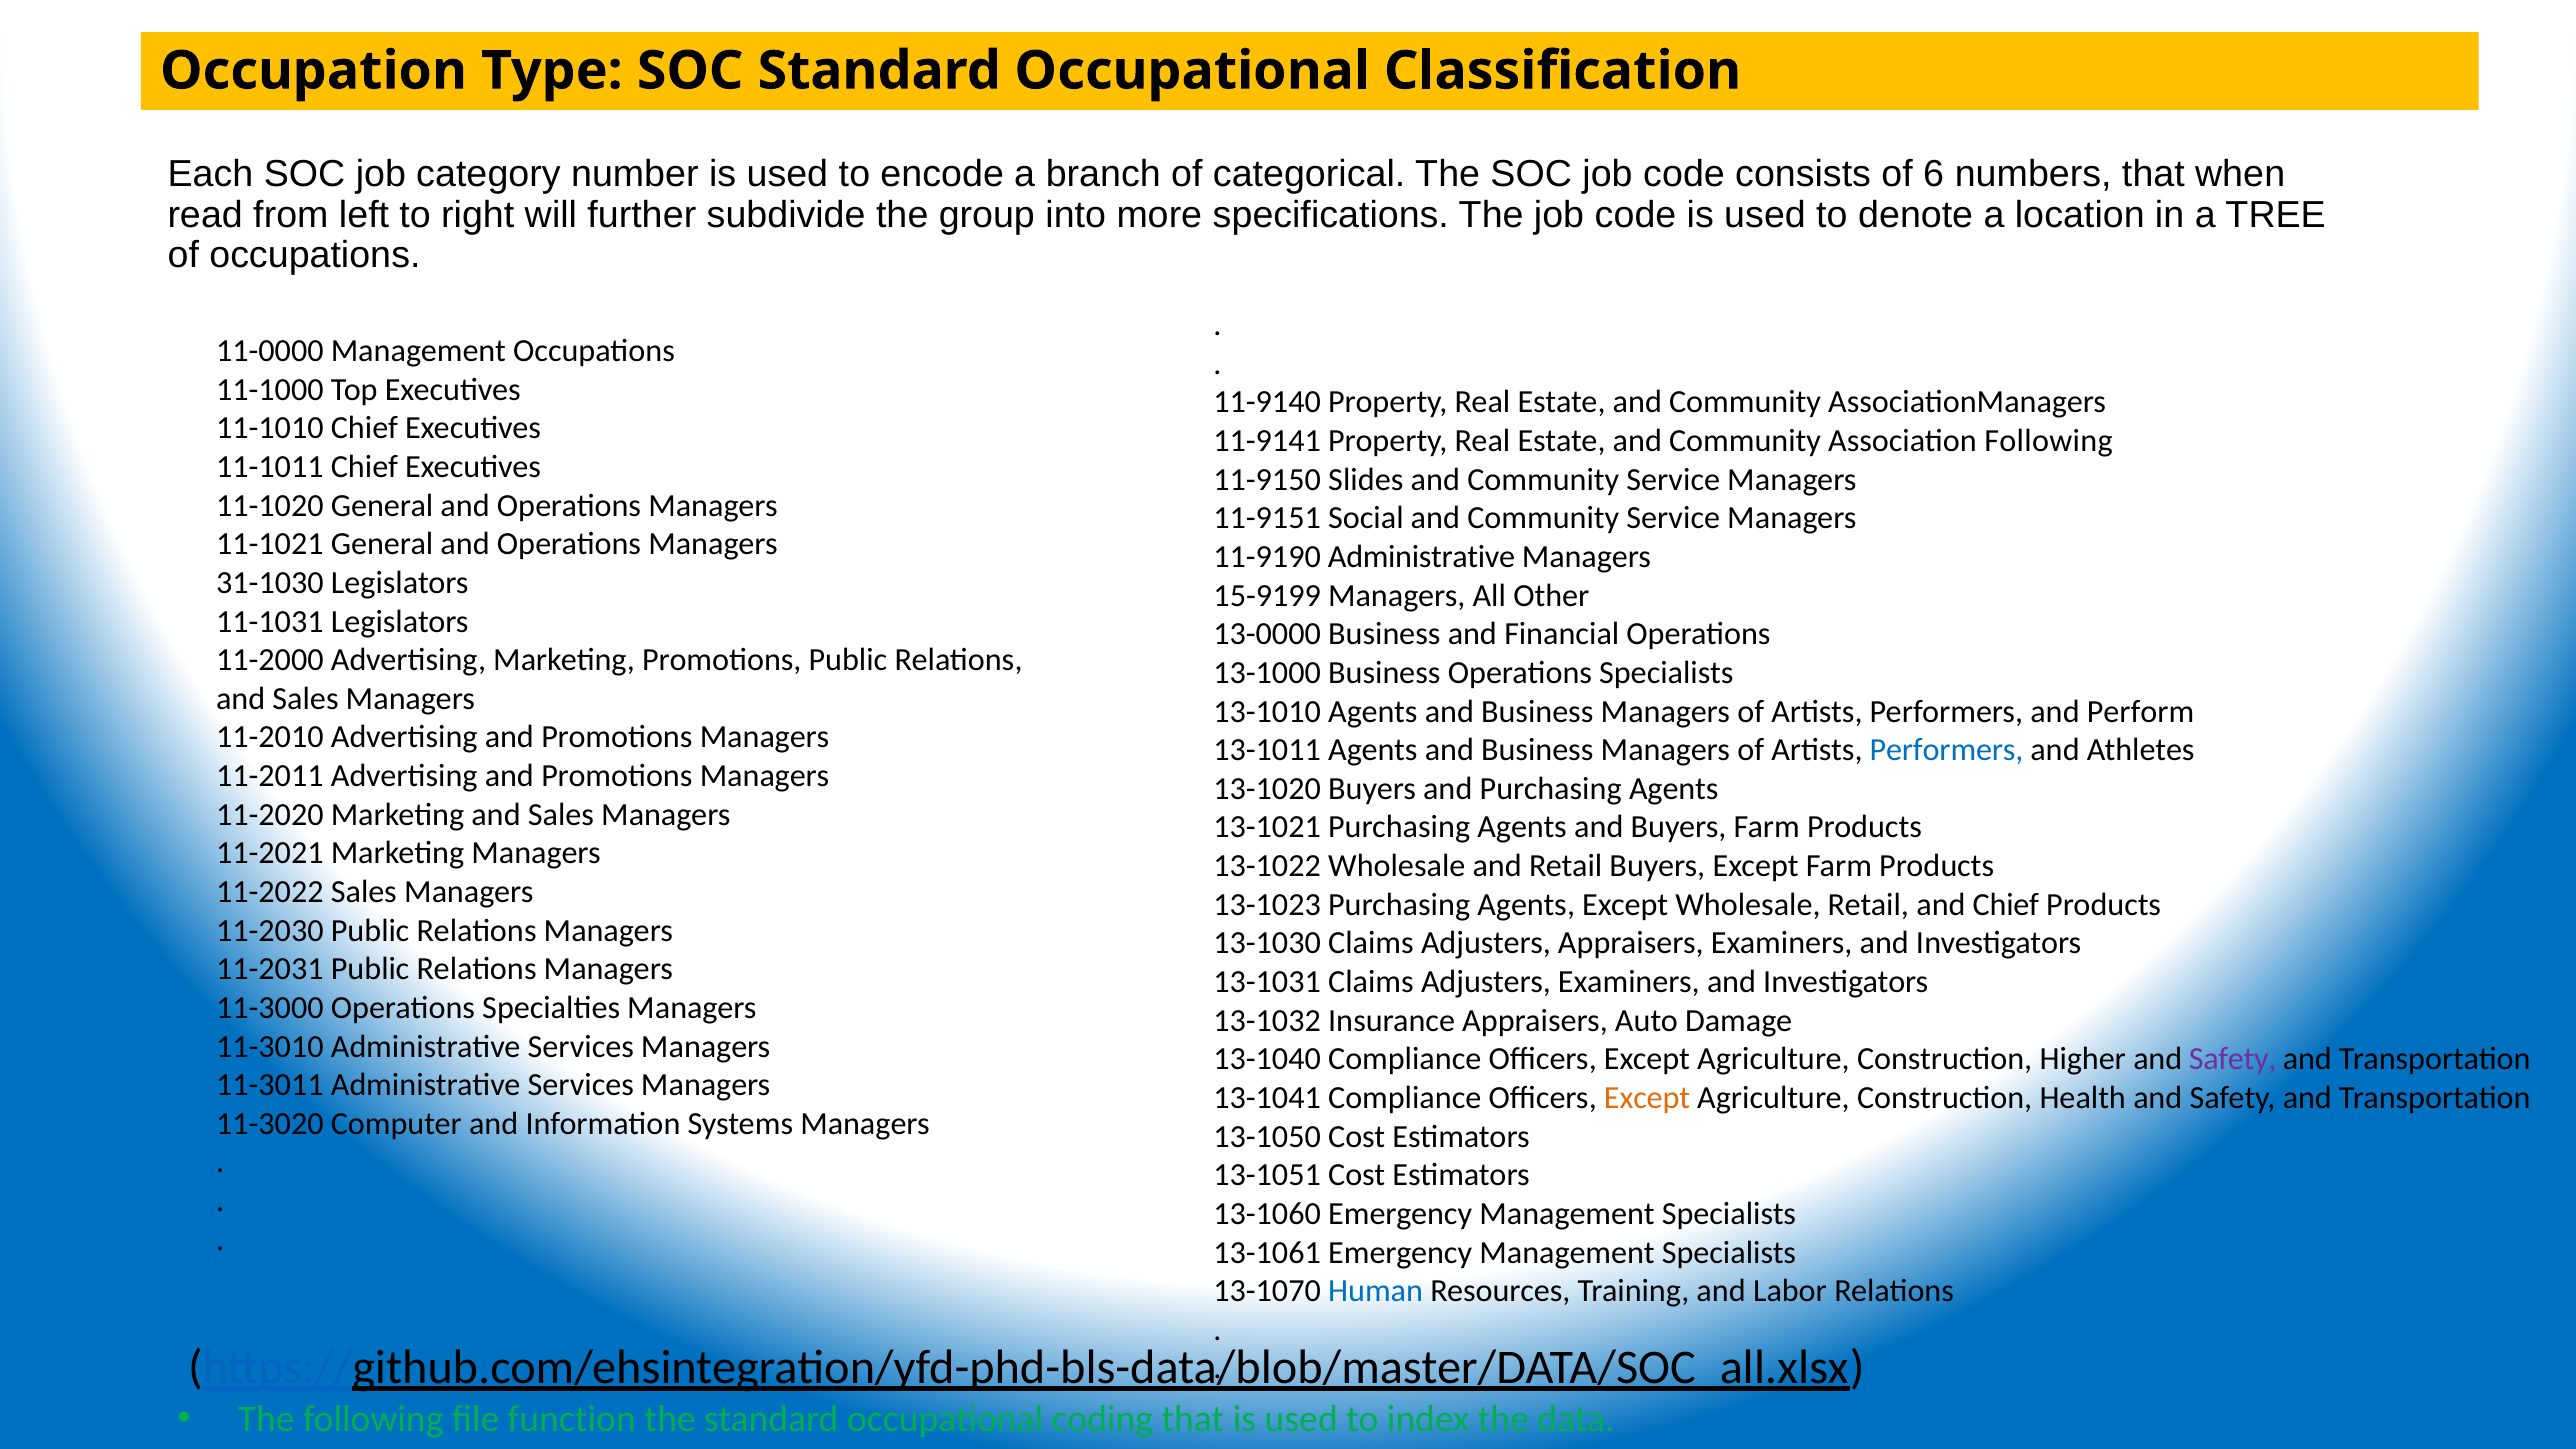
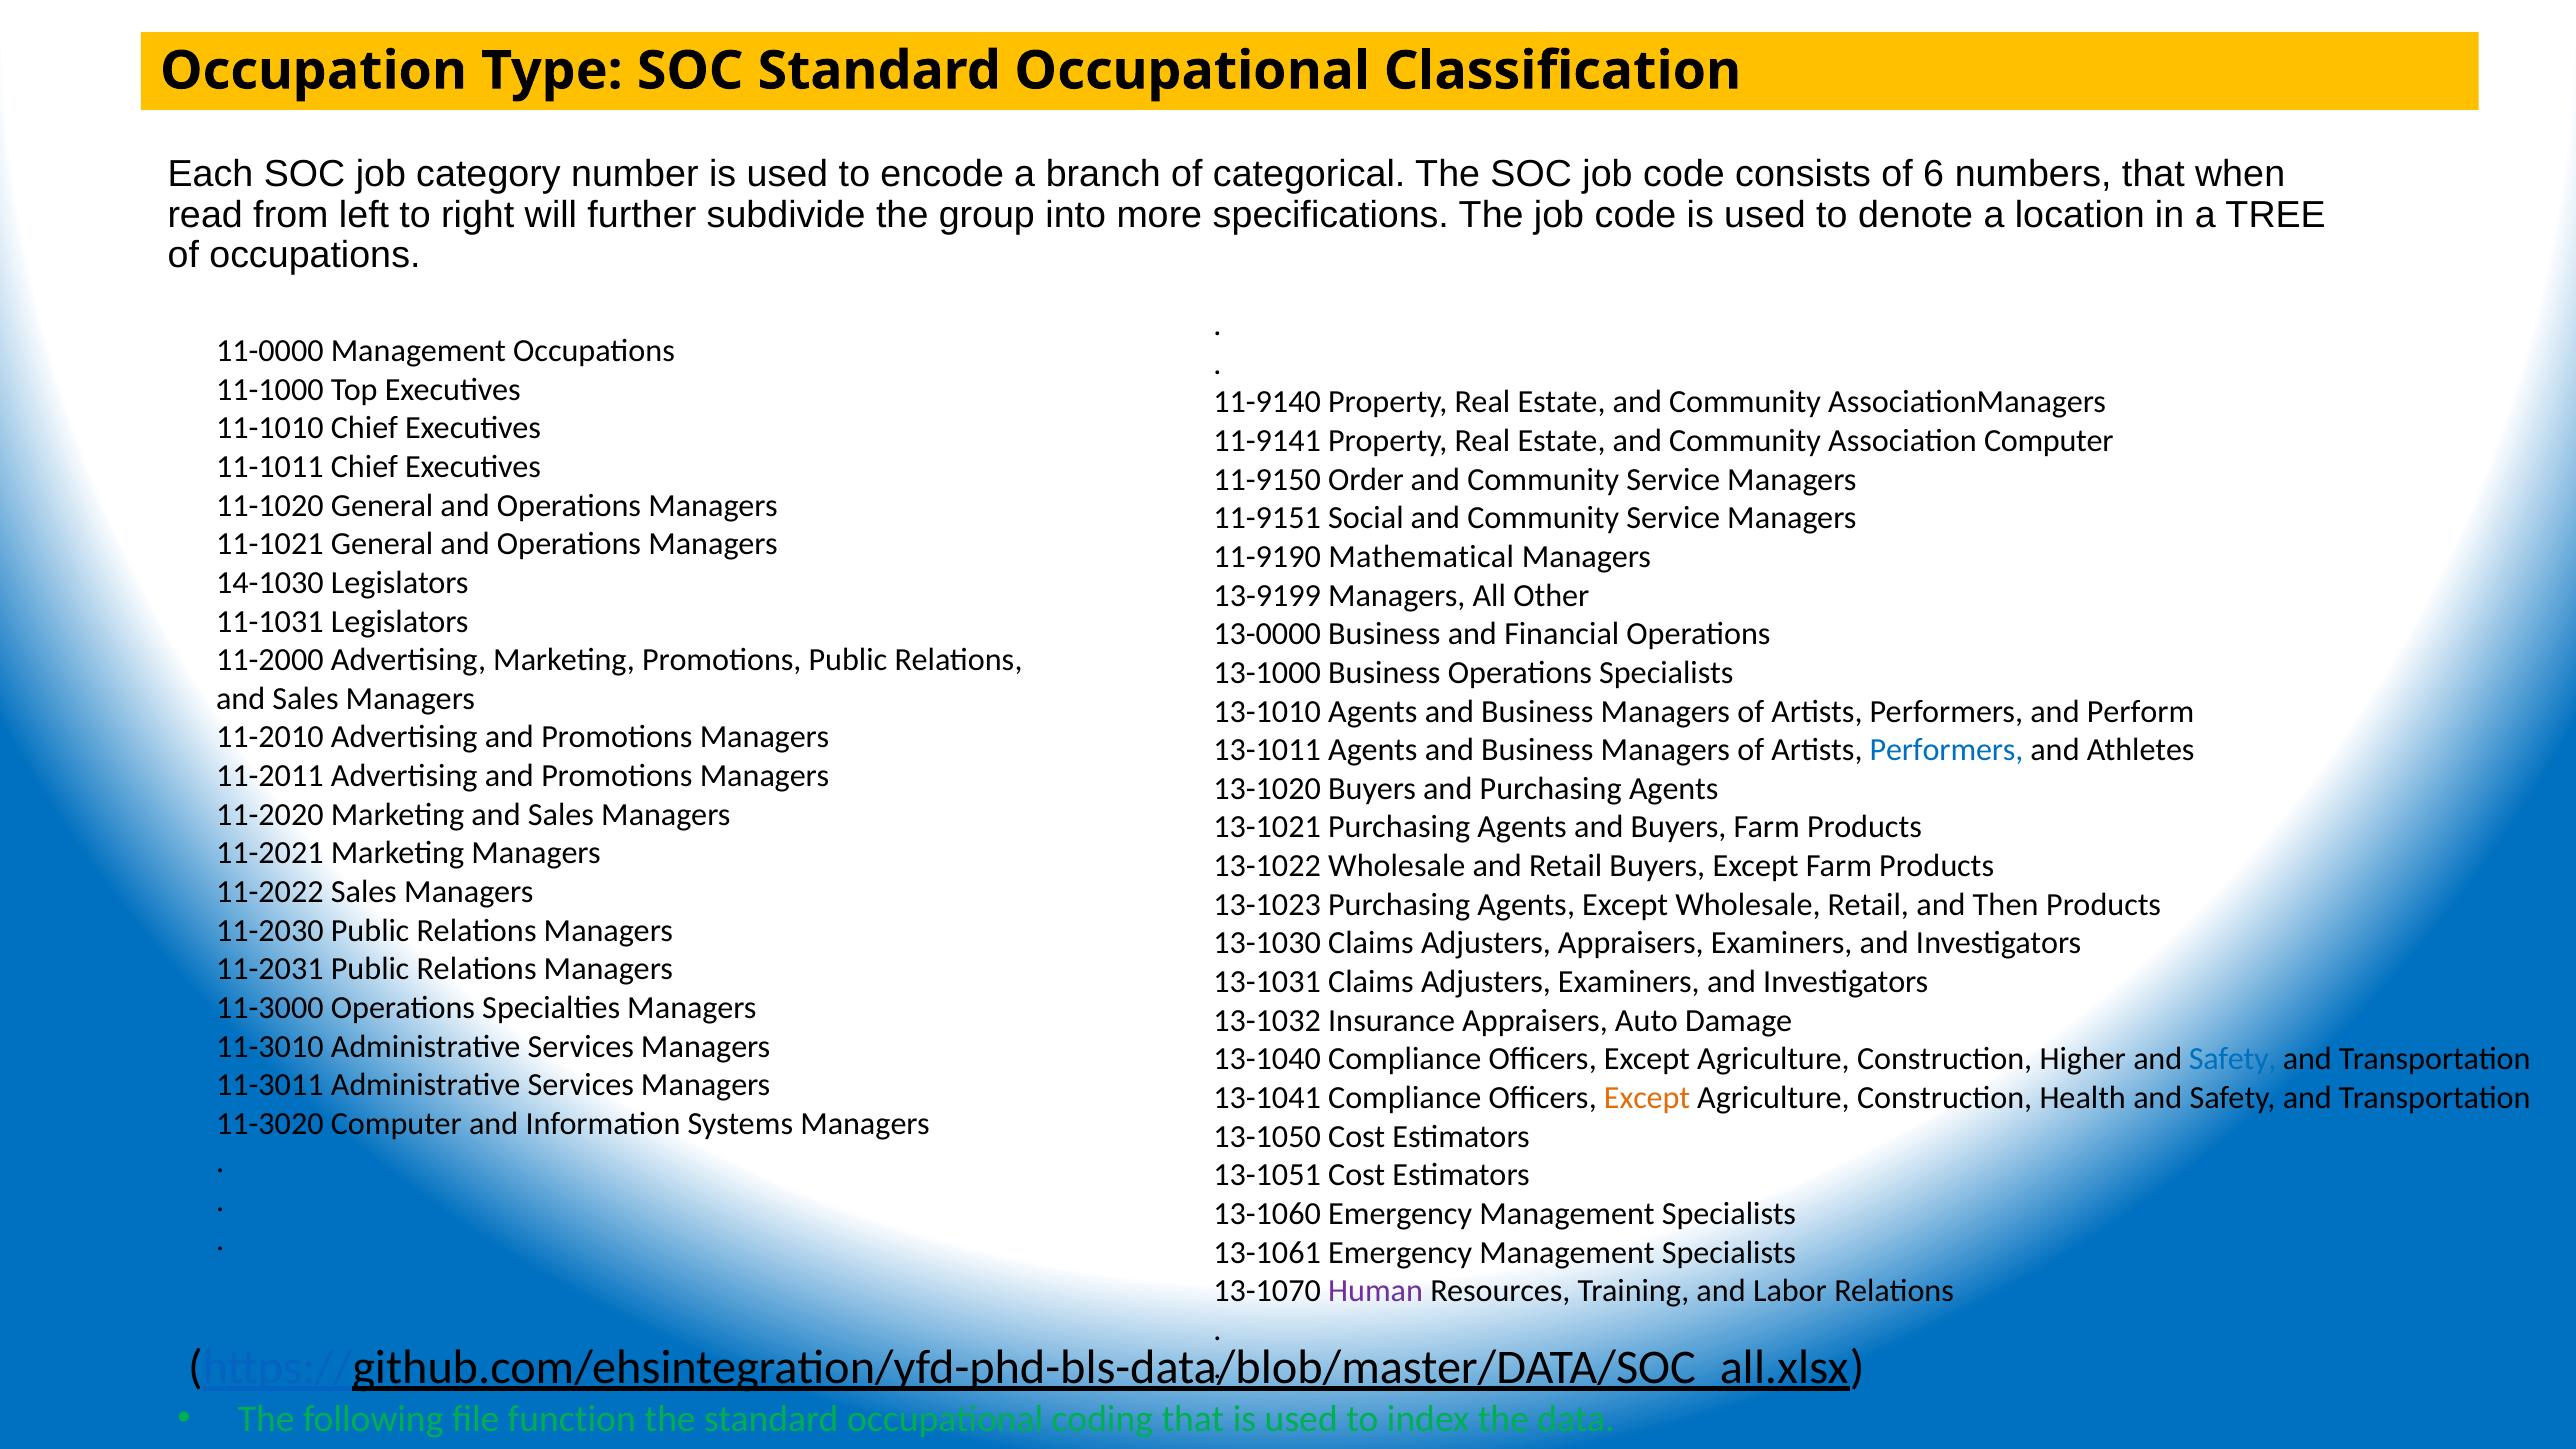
Association Following: Following -> Computer (2049, 441)
Slides: Slides -> Order (1366, 480)
11-9190 Administrative: Administrative -> Mathematical (1421, 557)
31-1030: 31-1030 -> 14-1030 (270, 583)
15-9199: 15-9199 -> 13-9199 (1267, 596)
and Chief: Chief -> Then (2006, 905)
Safety colour: purple -> blue (2233, 1059)
Human colour: blue -> purple (1376, 1291)
